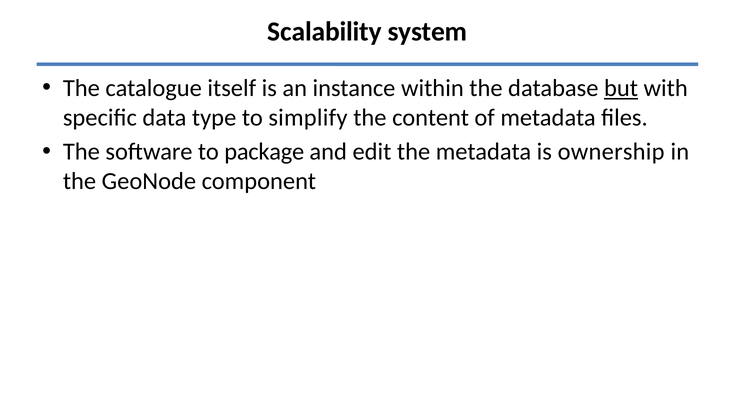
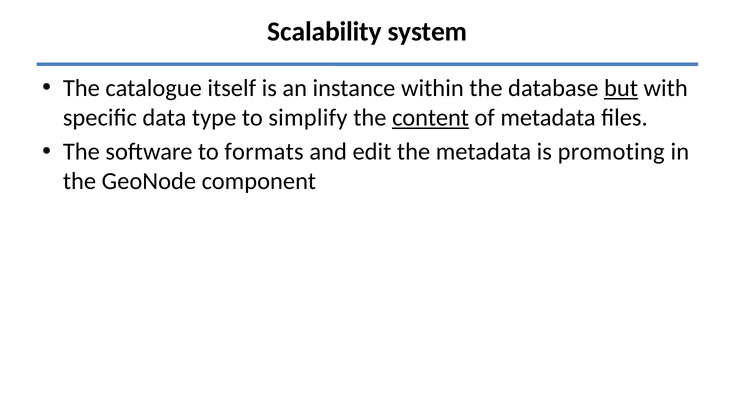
content underline: none -> present (431, 118)
package: package -> formats (264, 152)
ownership: ownership -> promoting (611, 152)
